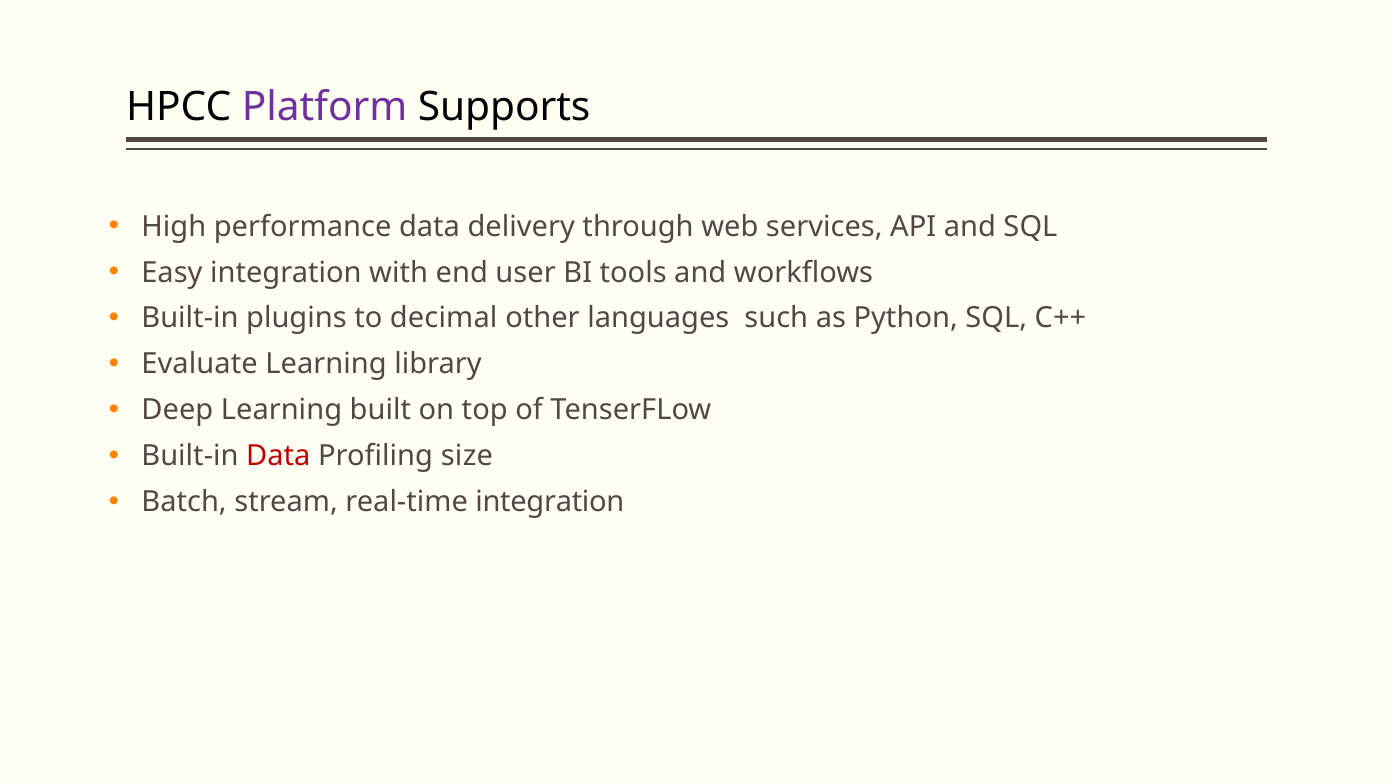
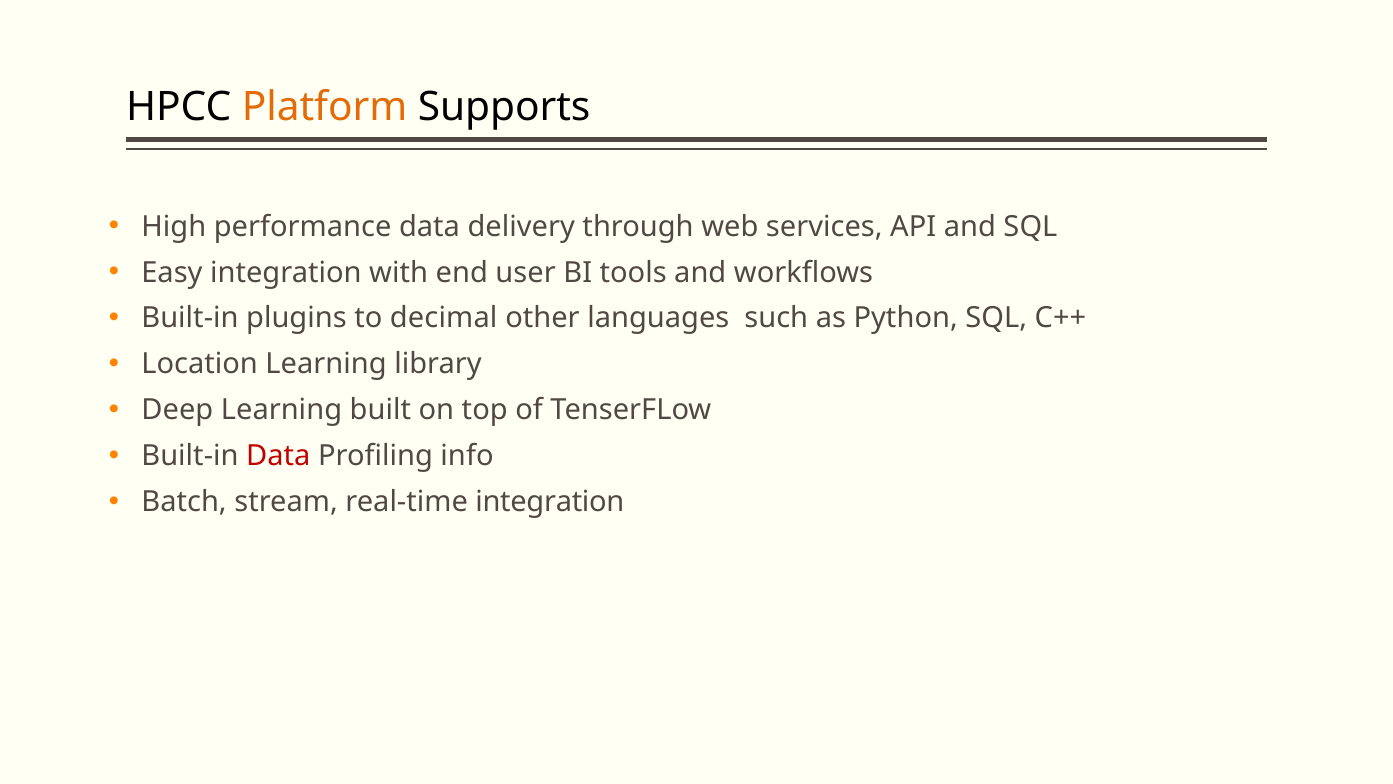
Platform colour: purple -> orange (325, 107)
Evaluate: Evaluate -> Location (200, 364)
size: size -> info (467, 456)
